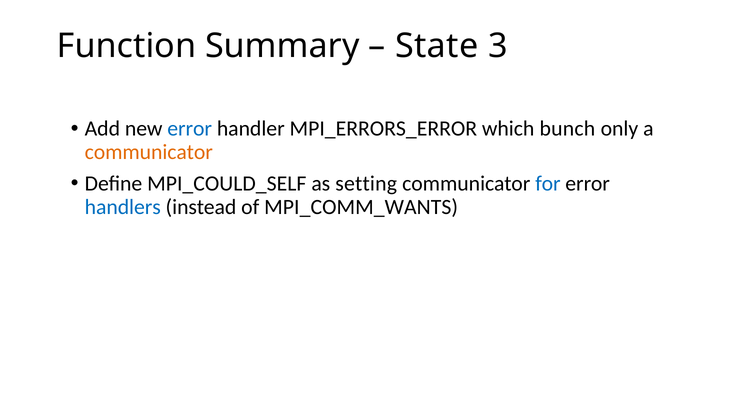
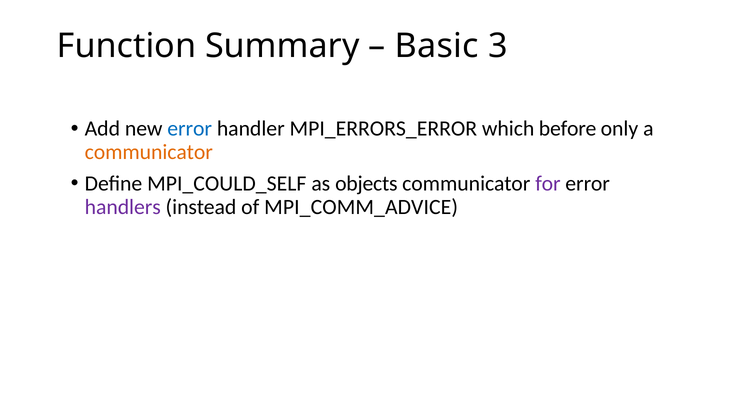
State: State -> Basic (437, 46)
bunch: bunch -> before (568, 129)
setting: setting -> objects (366, 183)
for colour: blue -> purple (548, 183)
handlers colour: blue -> purple (123, 207)
MPI_COMM_WANTS: MPI_COMM_WANTS -> MPI_COMM_ADVICE (361, 207)
